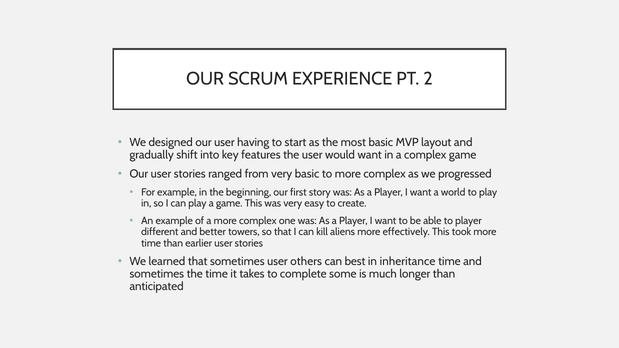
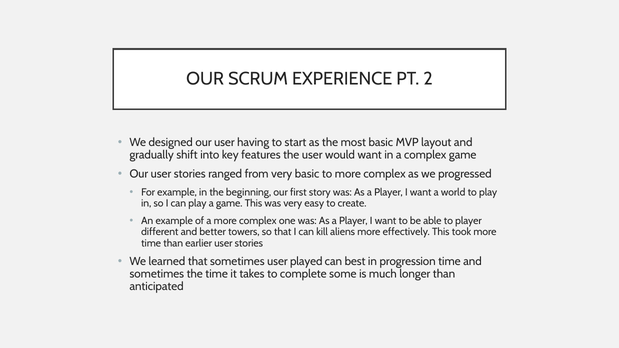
others: others -> played (306, 262)
inheritance: inheritance -> progression (408, 262)
